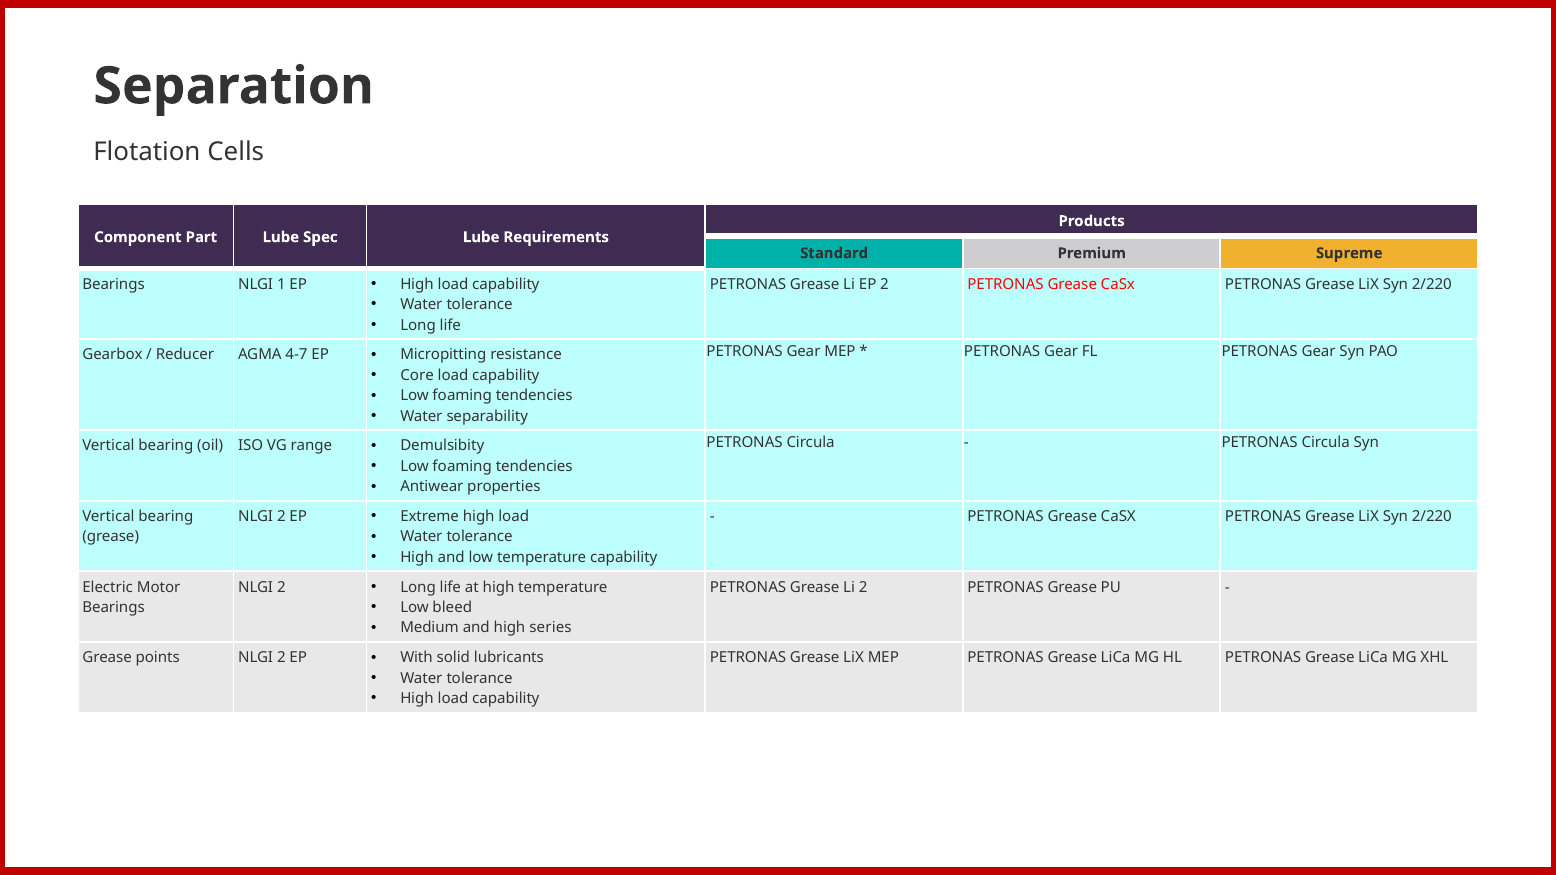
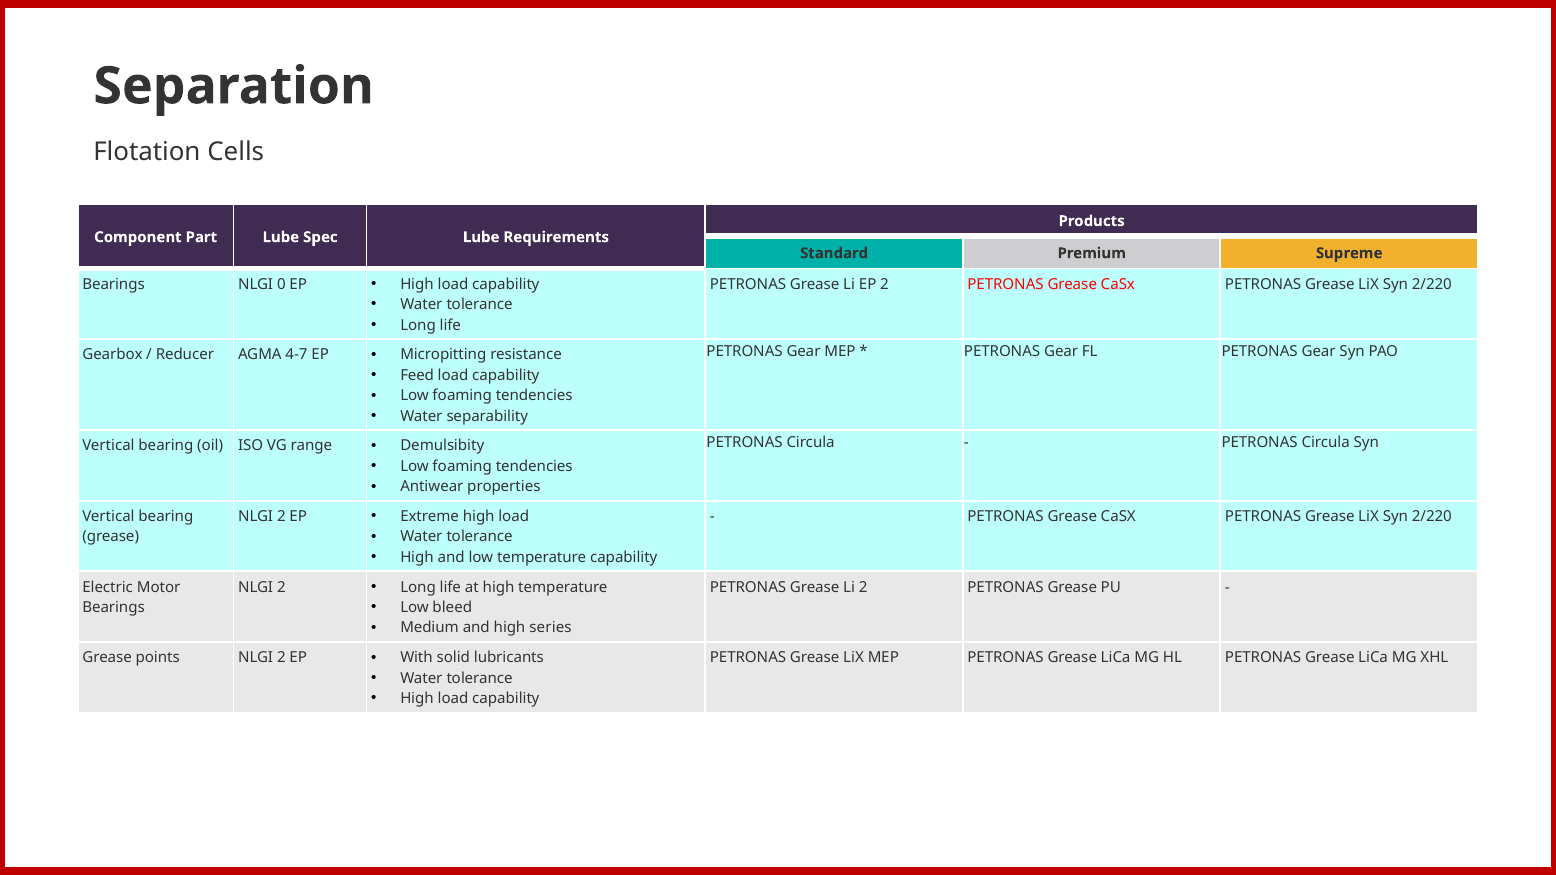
1: 1 -> 0 (281, 284)
Core: Core -> Feed (417, 375)
